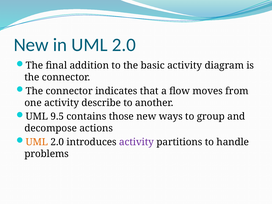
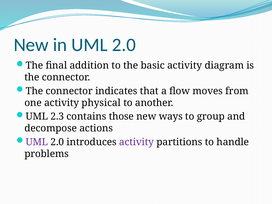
describe: describe -> physical (101, 103)
9.5: 9.5 -> 2.3 (57, 117)
UML colour: orange -> purple (37, 142)
